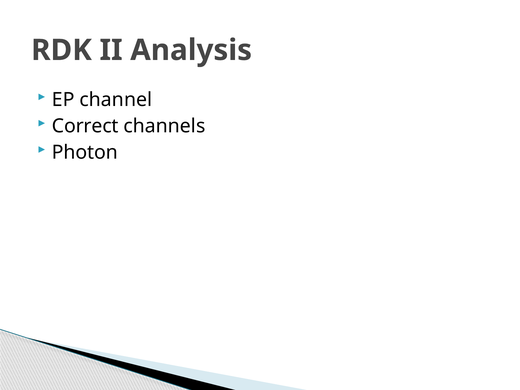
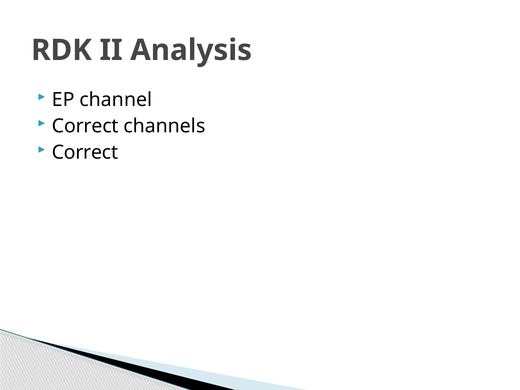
Photon: Photon -> Correct (85, 152)
